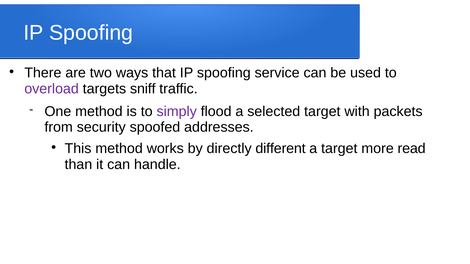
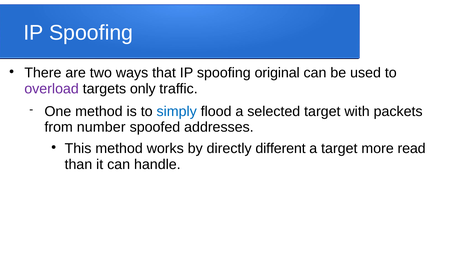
service: service -> original (277, 73)
sniff: sniff -> only (143, 89)
simply colour: purple -> blue (177, 112)
security: security -> number (101, 127)
